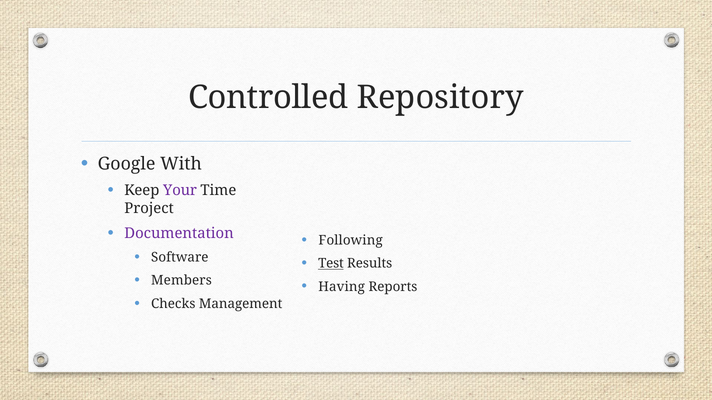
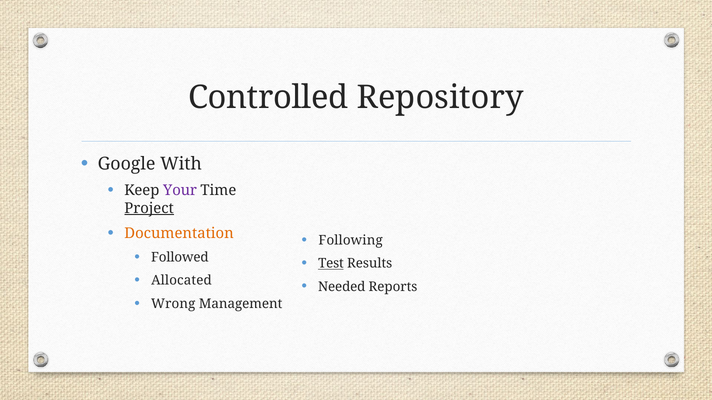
Project underline: none -> present (149, 209)
Documentation colour: purple -> orange (179, 234)
Software: Software -> Followed (180, 258)
Members: Members -> Allocated (181, 281)
Having: Having -> Needed (342, 287)
Checks: Checks -> Wrong (173, 304)
